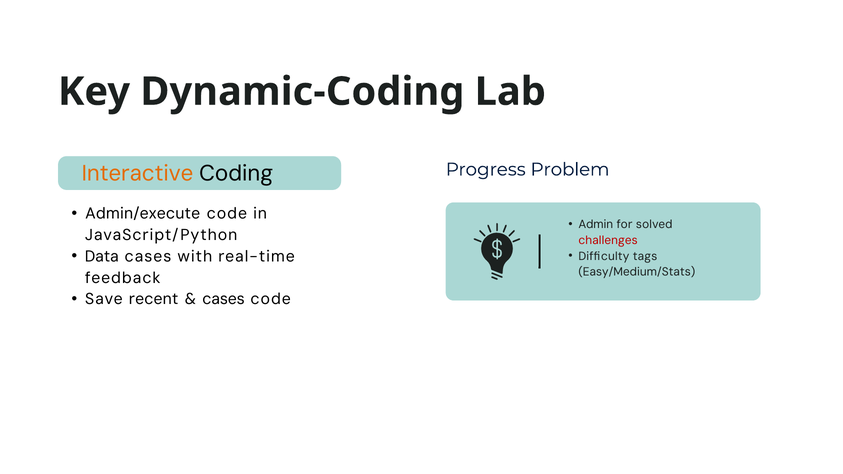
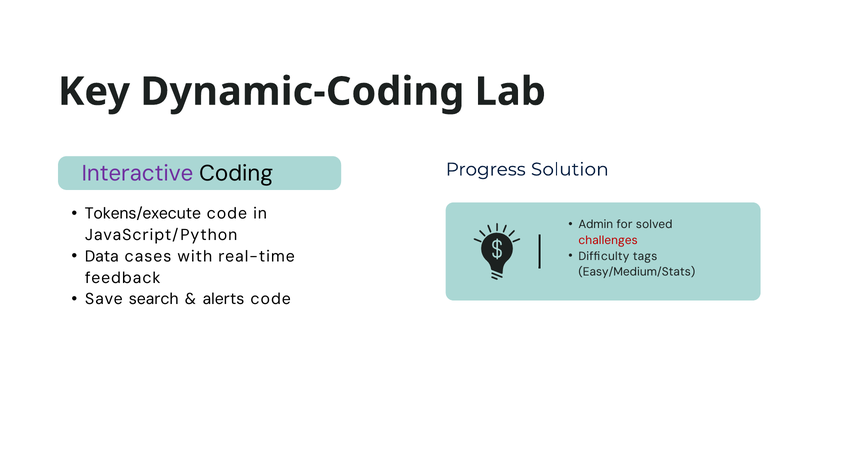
Interactive colour: orange -> purple (137, 174)
Problem: Problem -> Solution (570, 170)
Admin/execute: Admin/execute -> Tokens/execute (143, 214)
recent: recent -> search (154, 299)
cases: cases -> alerts (223, 299)
